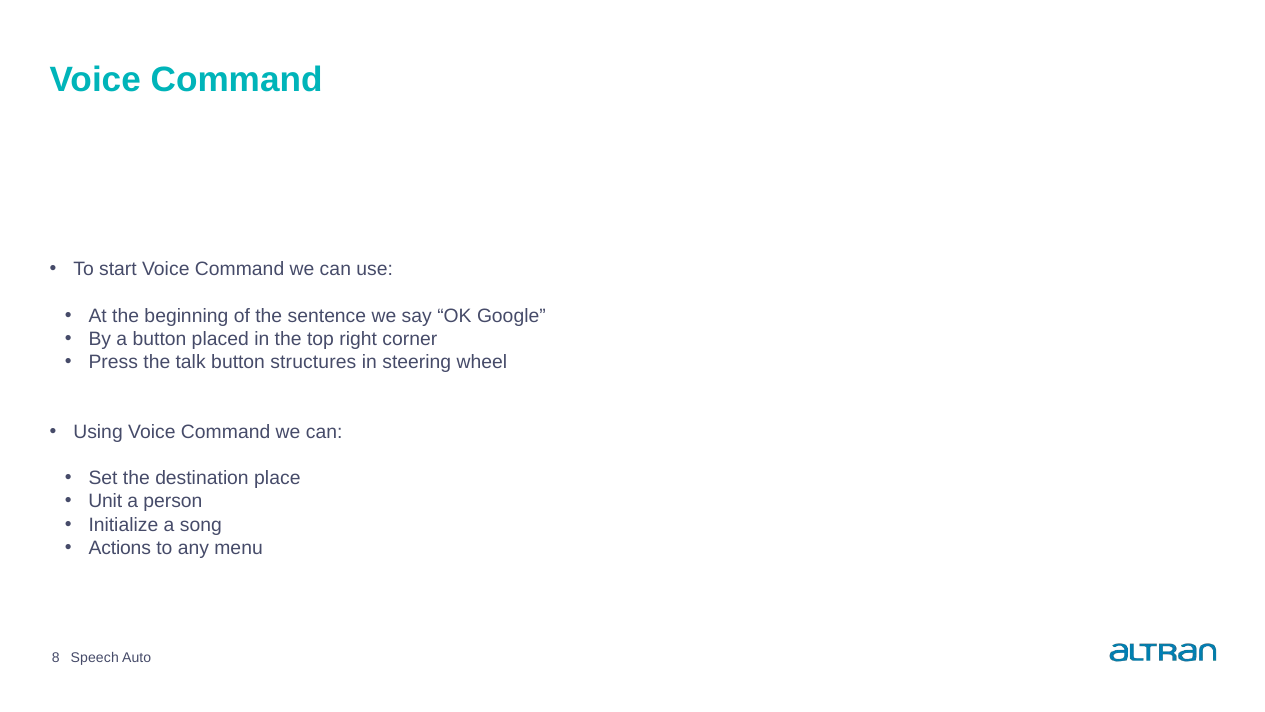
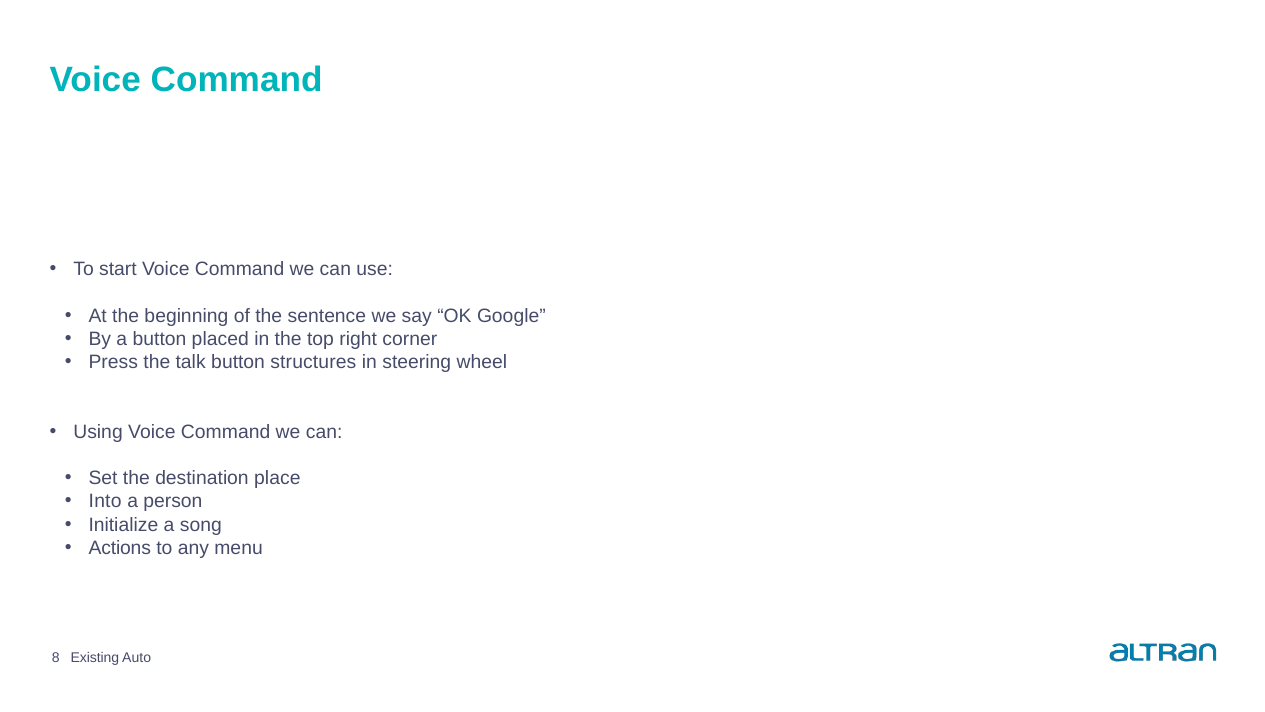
Unit: Unit -> Into (105, 501)
Speech: Speech -> Existing (95, 657)
